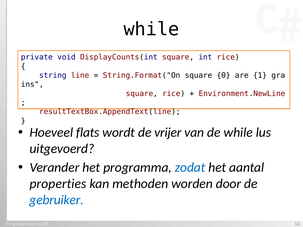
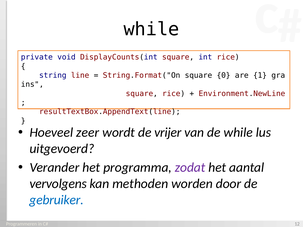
flats: flats -> zeer (88, 133)
zodat colour: blue -> purple (190, 168)
properties: properties -> vervolgens (58, 184)
